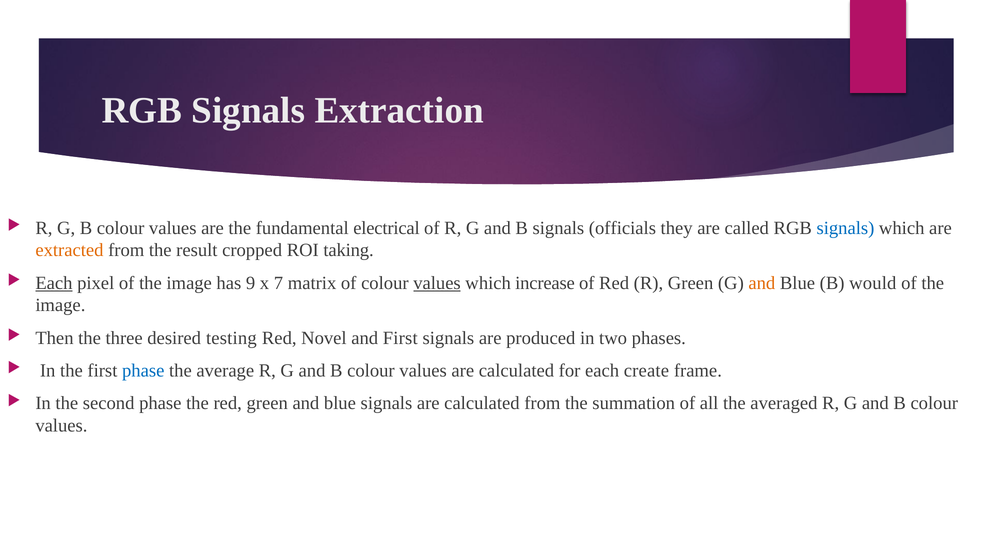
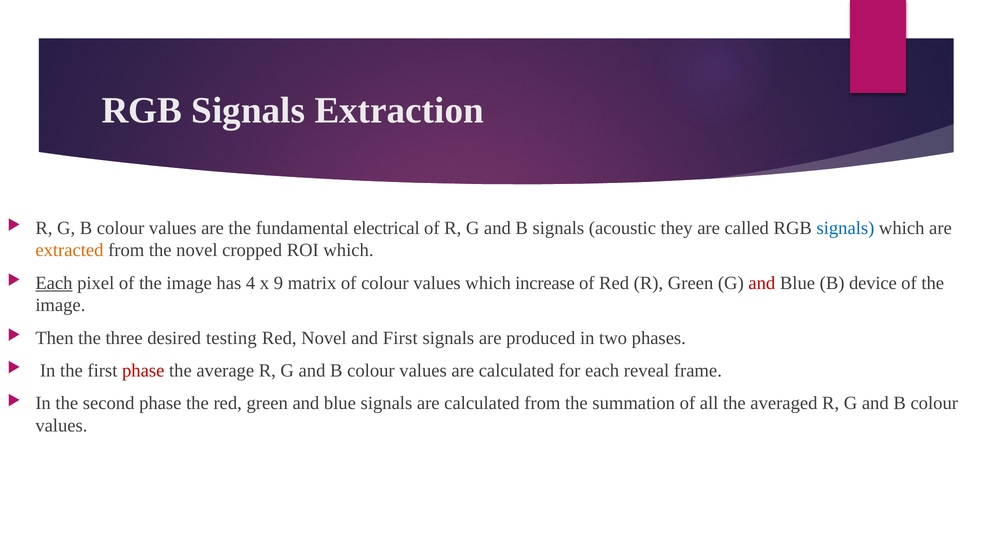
officials: officials -> acoustic (622, 228)
the result: result -> novel (197, 251)
ROI taking: taking -> which (348, 251)
9: 9 -> 4 (251, 283)
7: 7 -> 9 (279, 283)
values underline: present -> none (437, 283)
and colour: orange -> red (762, 283)
would: would -> device (873, 283)
phase colour: blue -> red (143, 371)
create: create -> reveal (647, 371)
